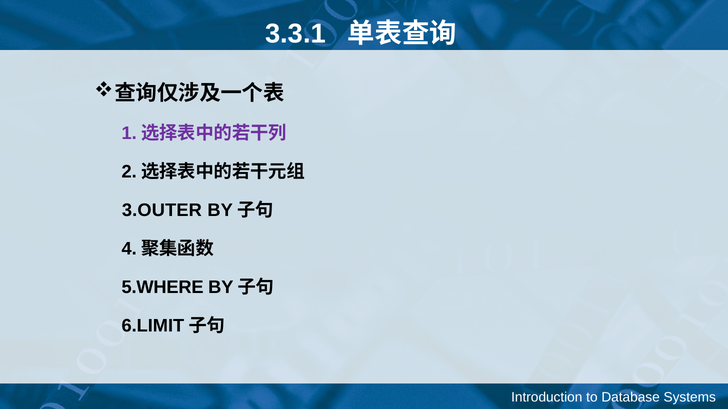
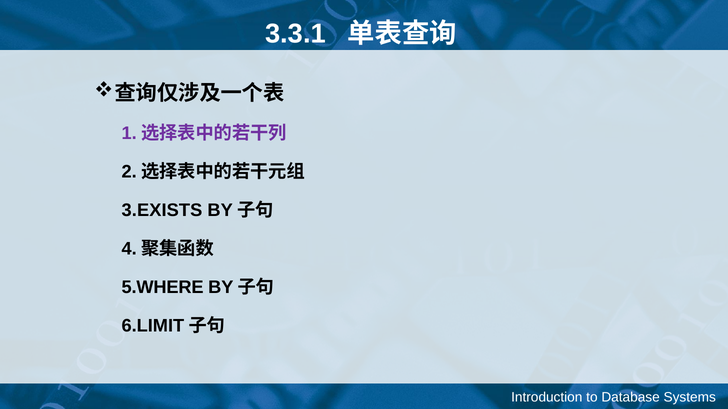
3.OUTER: 3.OUTER -> 3.EXISTS (162, 211)
